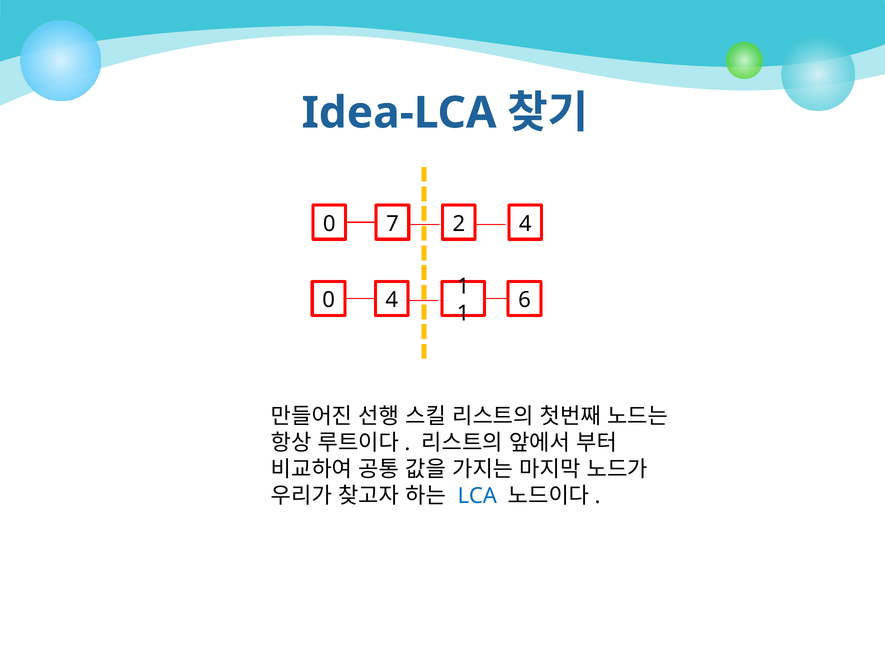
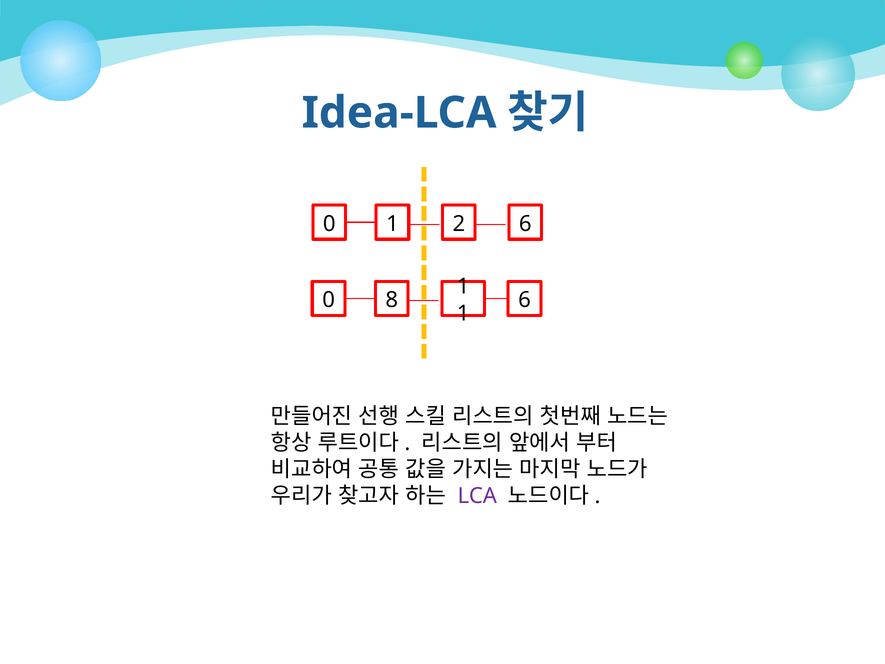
0 7: 7 -> 1 (392, 224)
2 4: 4 -> 6 (525, 224)
0 4: 4 -> 8 (392, 300)
LCA colour: blue -> purple (477, 496)
